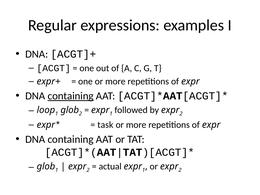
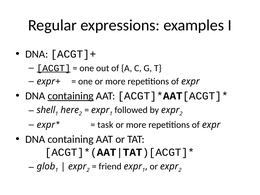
ACGT underline: none -> present (54, 68)
loop: loop -> shell (46, 110)
glob: glob -> here (70, 110)
actual: actual -> friend (110, 166)
